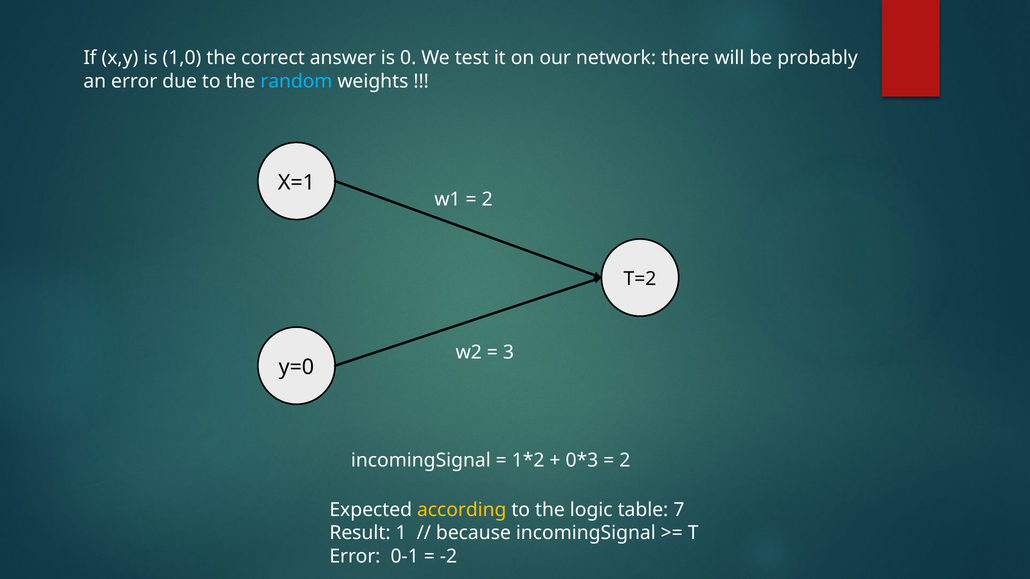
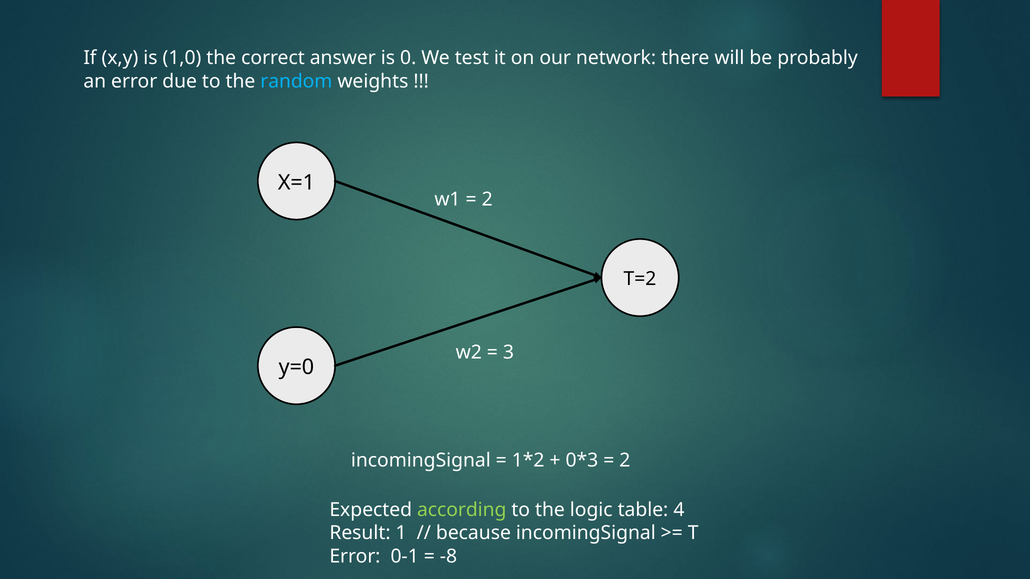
according colour: yellow -> light green (462, 510)
7: 7 -> 4 (679, 510)
-2: -2 -> -8 (448, 557)
